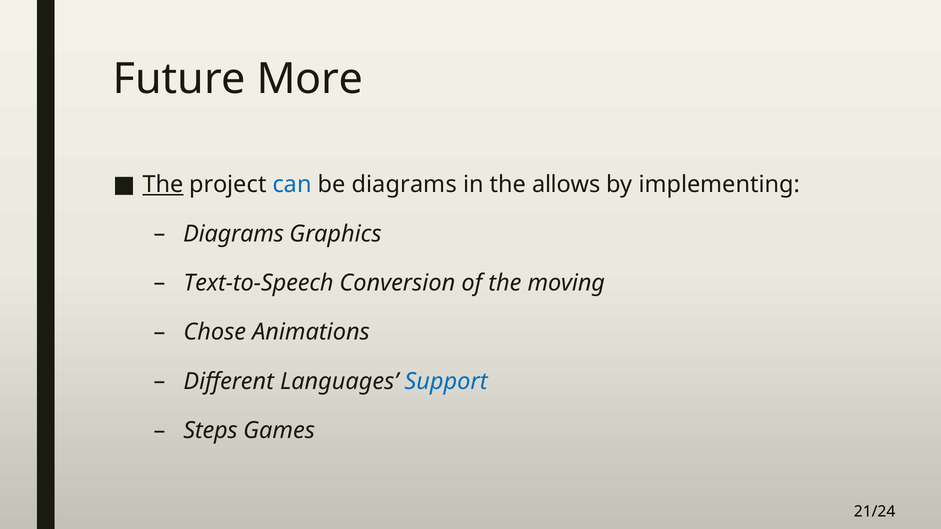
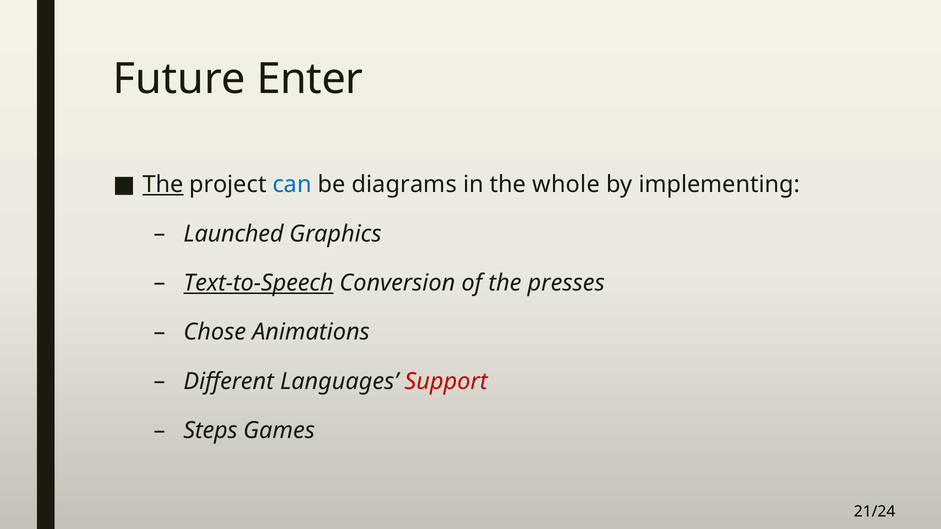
More: More -> Enter (310, 79)
allows: allows -> whole (566, 185)
Diagrams: Diagrams -> Launched (234, 234)
Text-to-Speech underline: none -> present (259, 283)
moving: moving -> presses (566, 283)
Support colour: blue -> red (446, 382)
